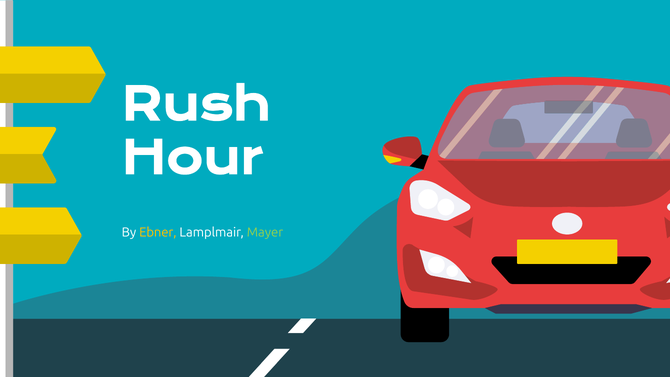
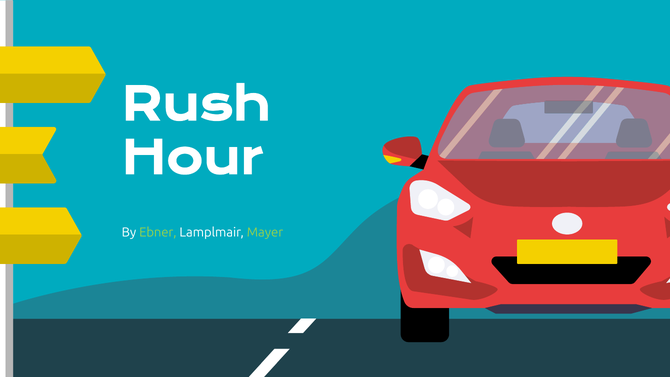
Ebner colour: yellow -> light green (158, 232)
